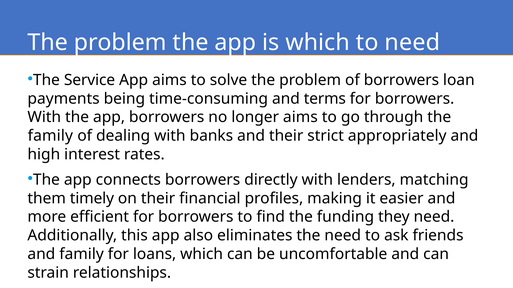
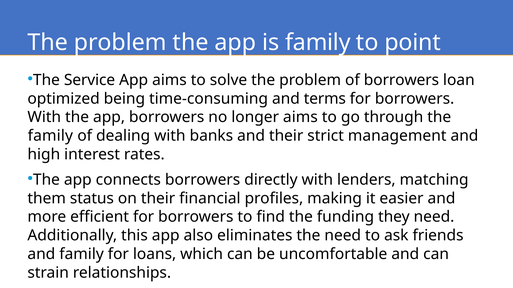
is which: which -> family (318, 43)
to need: need -> point (413, 43)
payments: payments -> optimized (64, 99)
appropriately: appropriately -> management (397, 136)
timely: timely -> status (92, 199)
